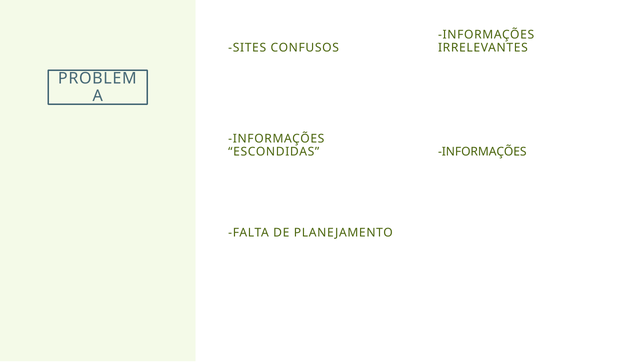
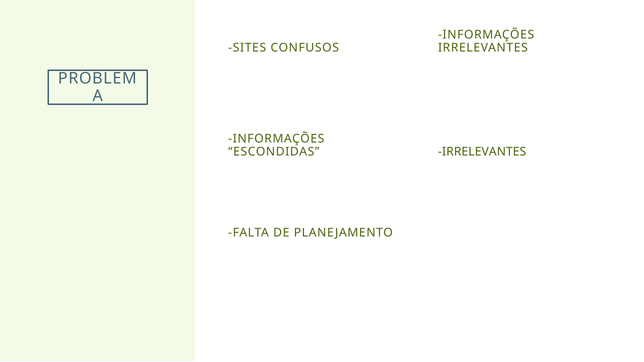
ESCONDIDAS INFORMAÇÕES: INFORMAÇÕES -> IRRELEVANTES (482, 152)
